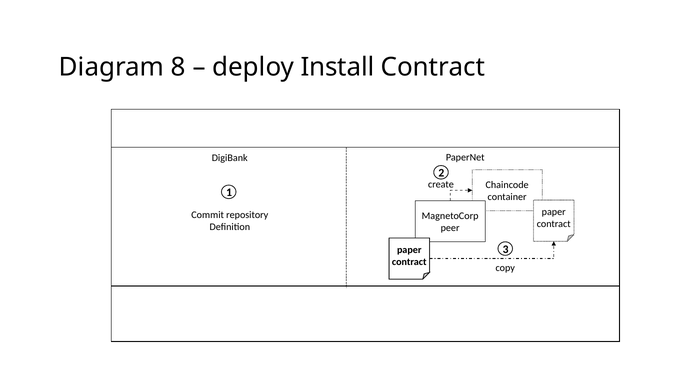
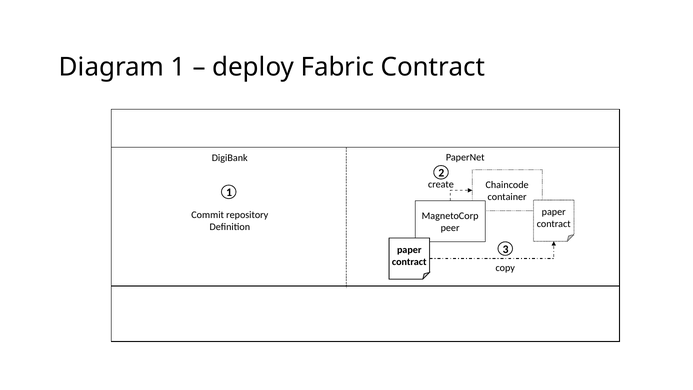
Diagram 8: 8 -> 1 (178, 67)
Install: Install -> Fabric (337, 67)
